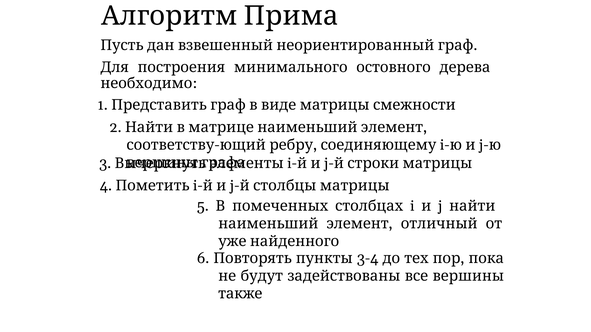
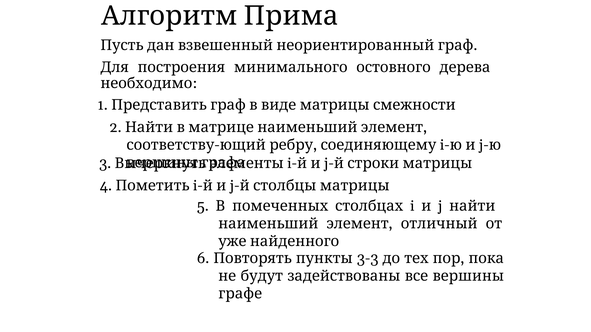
3-4: 3-4 -> 3-3 (368, 259)
также: также -> графе (240, 294)
